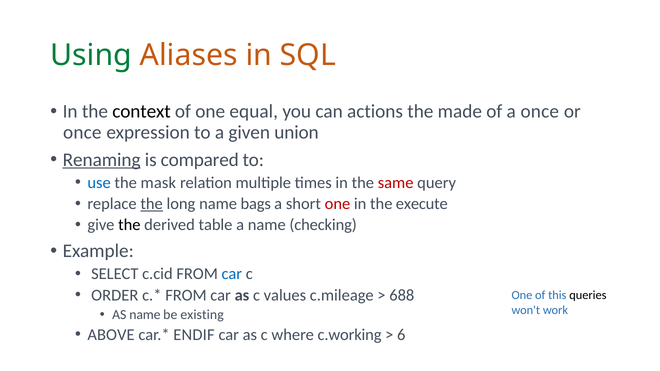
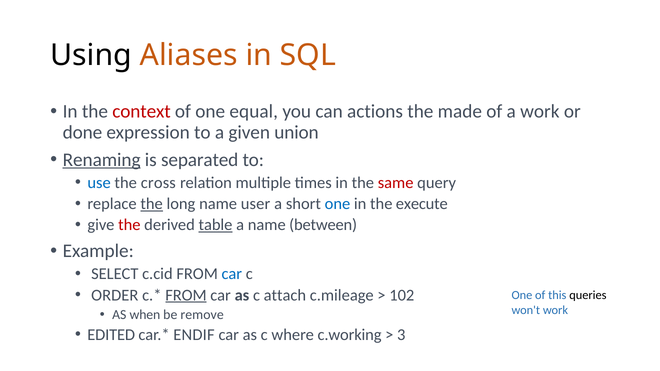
Using colour: green -> black (91, 55)
context colour: black -> red (142, 112)
a once: once -> work (540, 112)
once: once -> done (82, 132)
compared: compared -> separated (200, 160)
mask: mask -> cross (158, 183)
bags: bags -> user (256, 204)
one colour: red -> blue (337, 204)
the colour: black -> red (129, 225)
table underline: none -> present (215, 225)
checking: checking -> between (323, 225)
FROM underline: none -> present (186, 295)
values: values -> attach (285, 295)
688: 688 -> 102 (402, 295)
AS name: name -> when (145, 315)
existing: existing -> remove (202, 315)
ABOVE: ABOVE -> EDITED (111, 335)
6: 6 -> 3 (401, 335)
